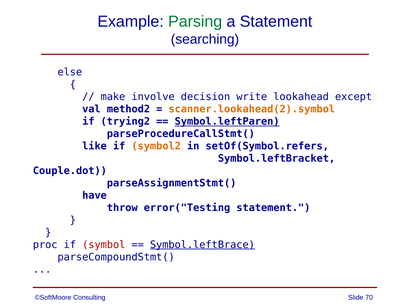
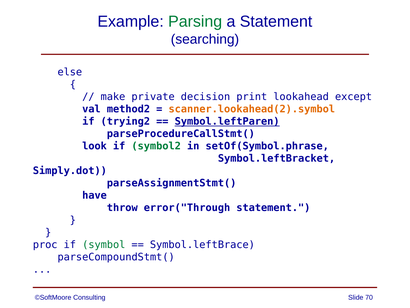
involve: involve -> private (153, 97)
write: write -> print (252, 97)
like: like -> look (95, 146)
symbol2 colour: orange -> green (156, 146)
setOf(Symbol.refers: setOf(Symbol.refers -> setOf(Symbol.phrase (267, 146)
Couple.dot: Couple.dot -> Simply.dot (70, 171)
error("Testing: error("Testing -> error("Through (187, 207)
symbol colour: red -> green (104, 244)
Symbol.leftBrace underline: present -> none (202, 244)
